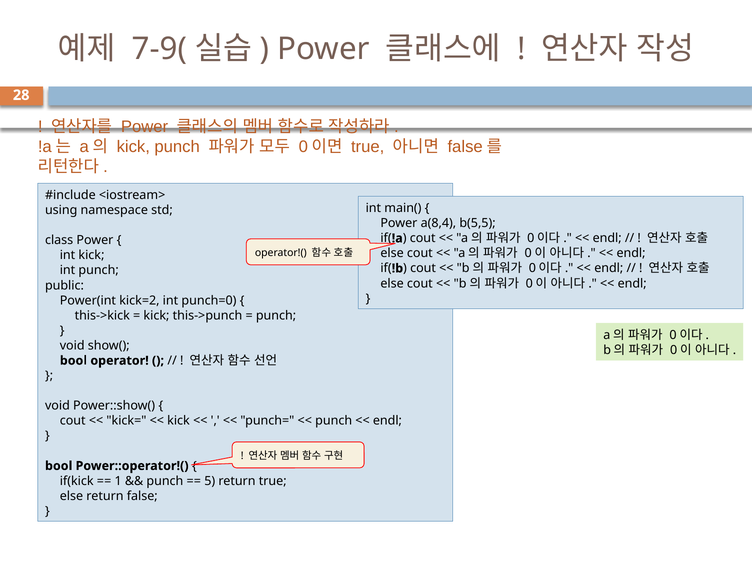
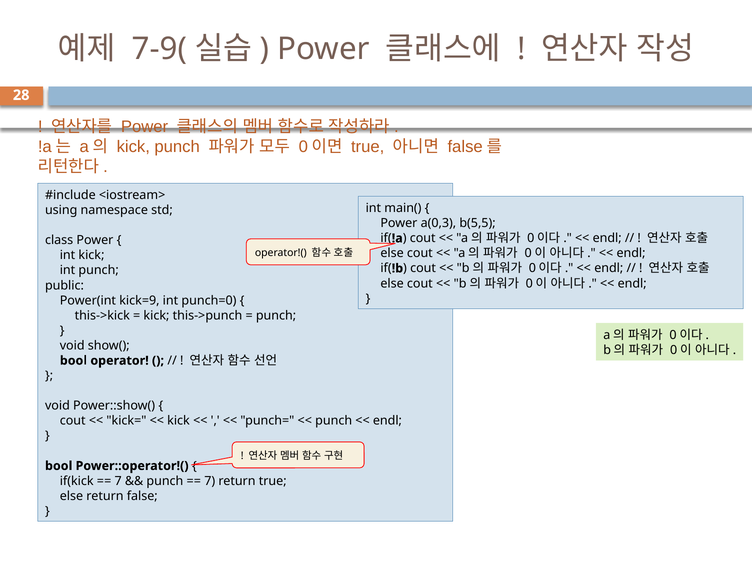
a(8,4: a(8,4 -> a(0,3 (438, 223)
kick=2: kick=2 -> kick=9 (139, 300)
1: 1 -> 7 (118, 481)
5: 5 -> 7 (210, 481)
